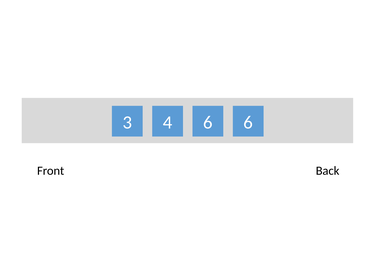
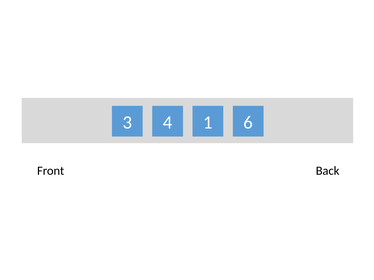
4 6: 6 -> 1 (208, 123)
